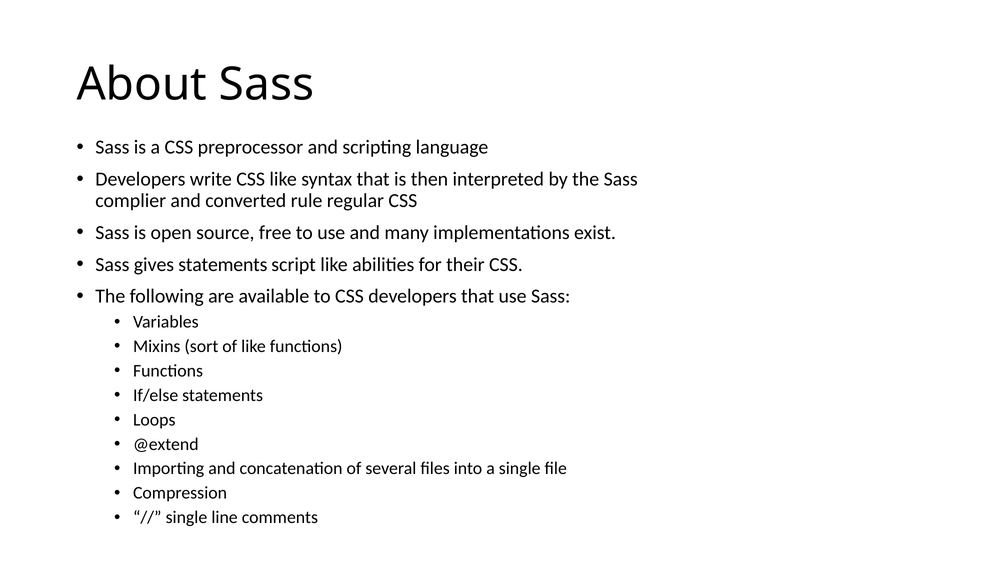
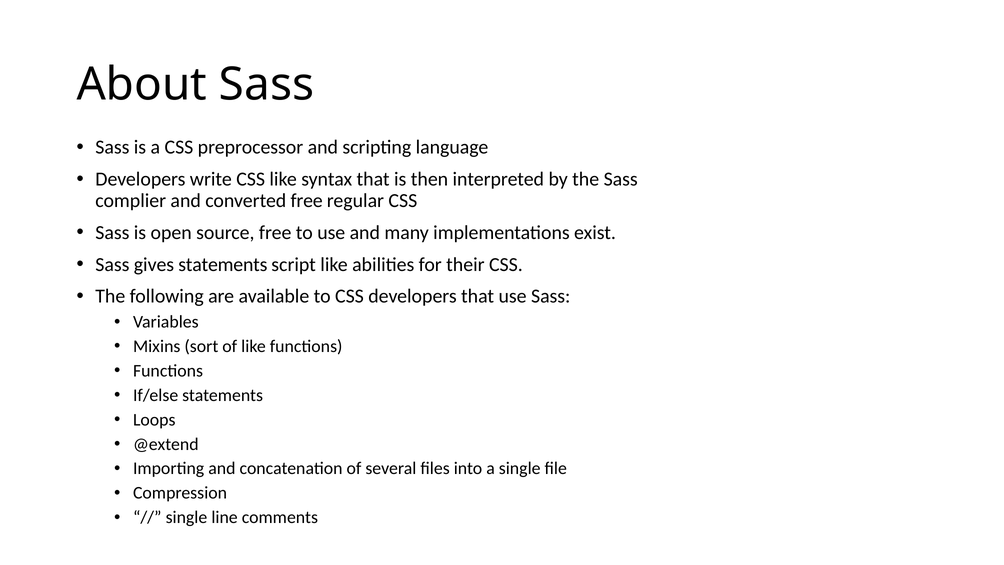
converted rule: rule -> free (307, 200)
